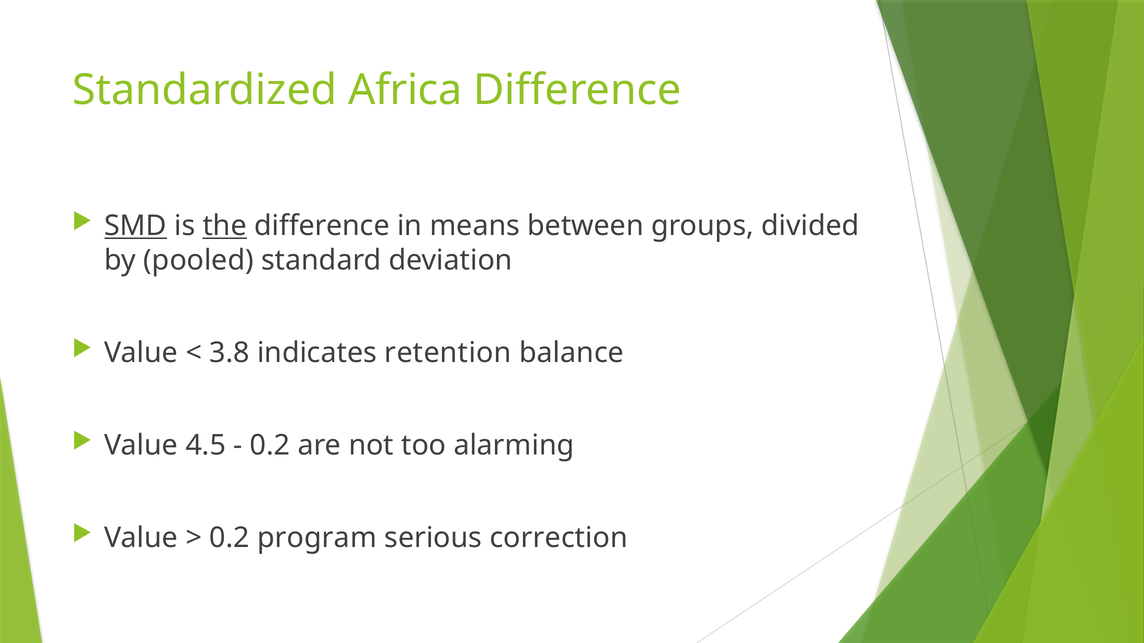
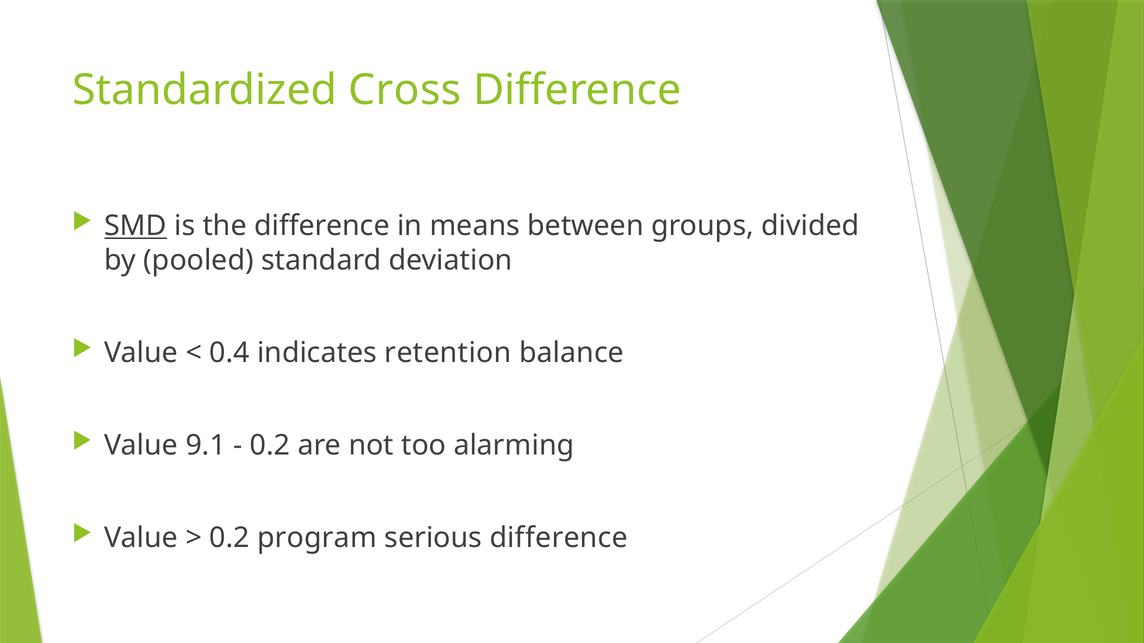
Africa: Africa -> Cross (405, 90)
the underline: present -> none (225, 226)
3.8: 3.8 -> 0.4 (229, 353)
4.5: 4.5 -> 9.1 (206, 445)
serious correction: correction -> difference (559, 538)
